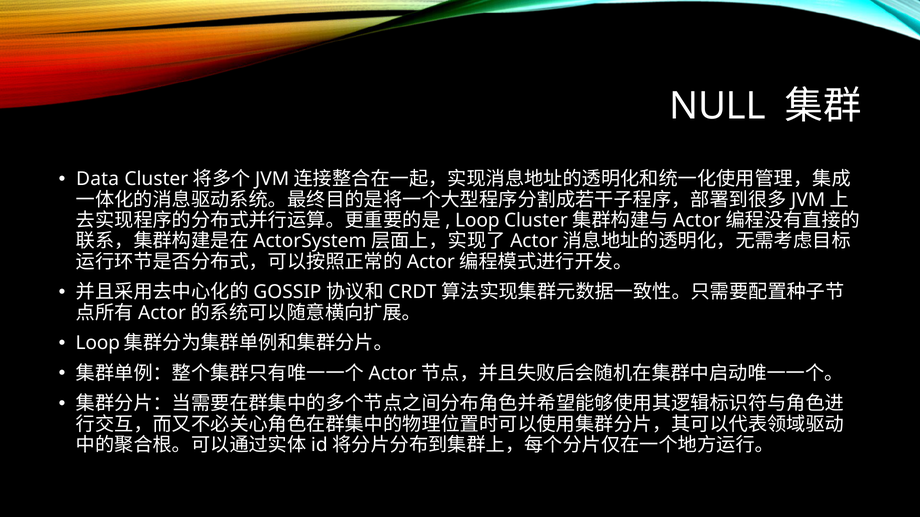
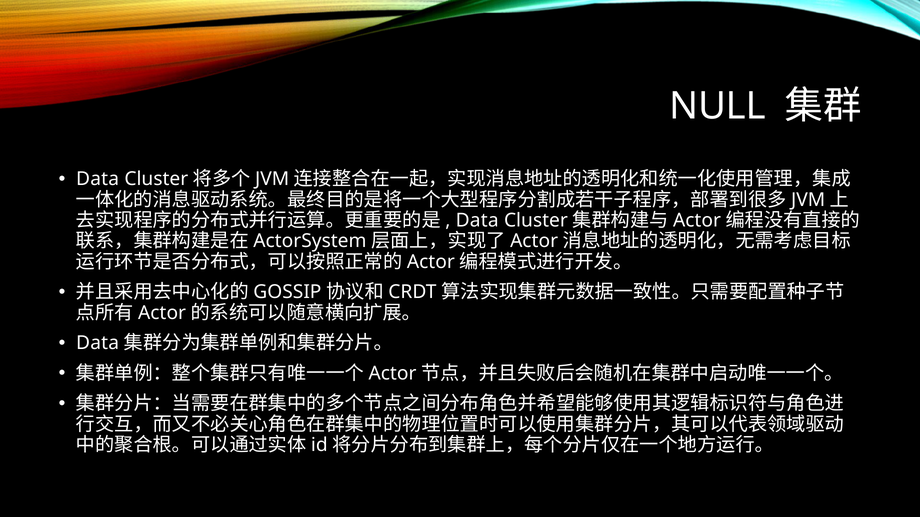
Loop: Loop -> Data (477, 221)
Loop: Loop -> Data (98, 343)
